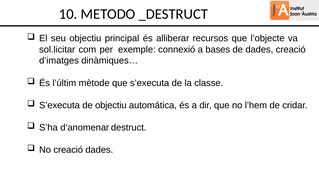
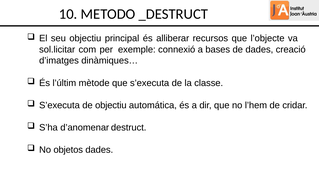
No creació: creació -> objetos (68, 150)
